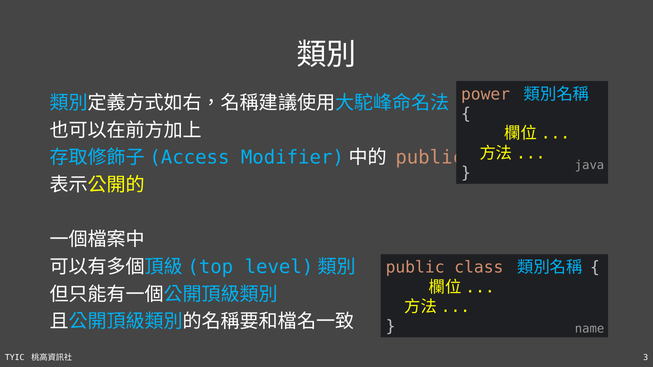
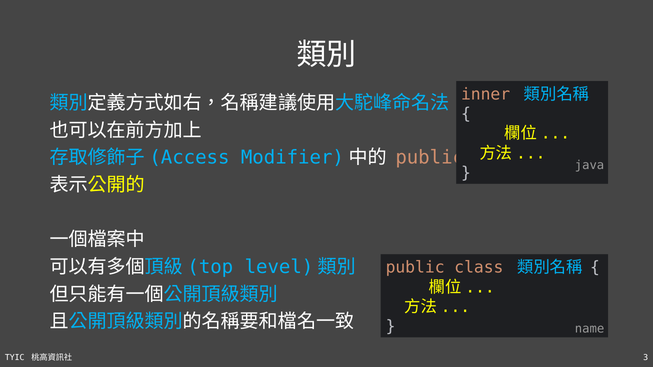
power: power -> inner (486, 95)
